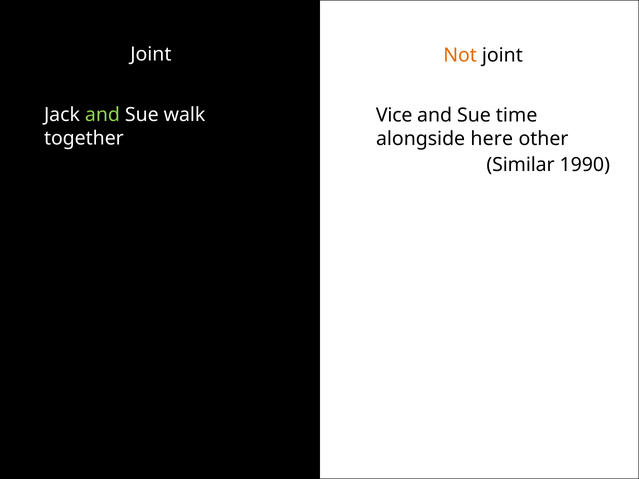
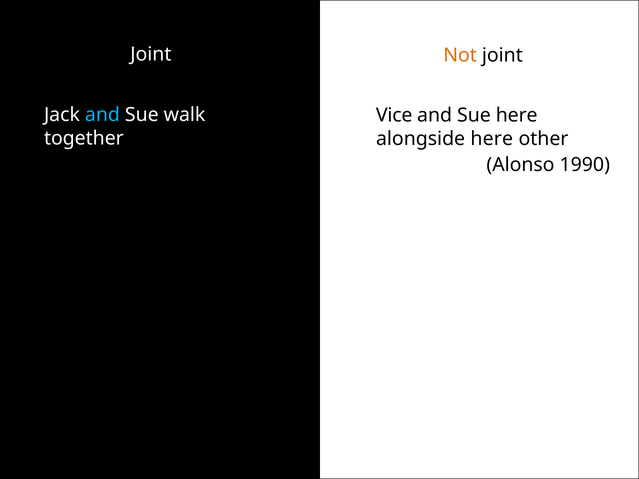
and colour: light green -> light blue (102, 115)
Sue time: time -> here (517, 115)
Similar: Similar -> Alonso (521, 165)
